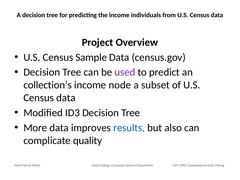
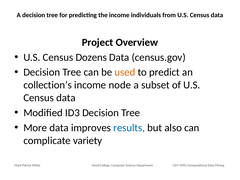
Sample: Sample -> Dozens (91, 57)
used colour: purple -> orange (125, 72)
quality: quality -> variety (88, 141)
